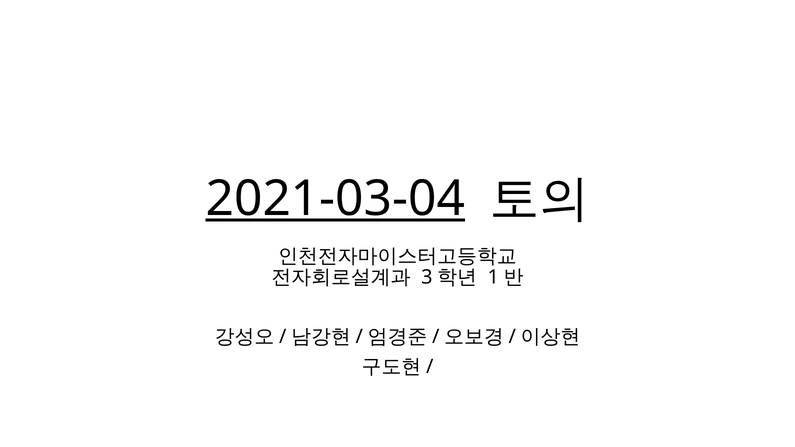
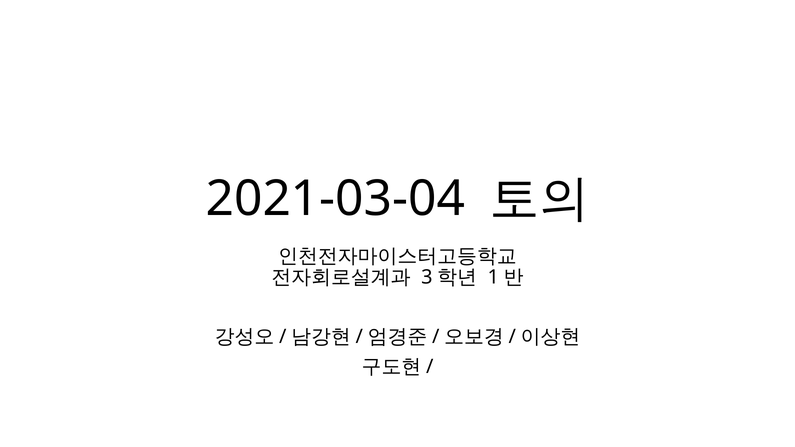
2021-03-04 underline: present -> none (335, 199)
